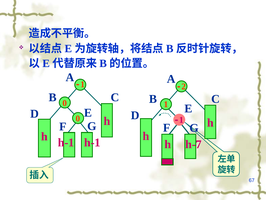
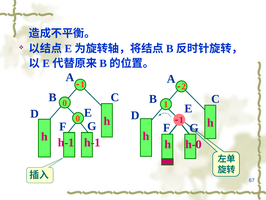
h-7: h-7 -> h-0 (193, 144)
